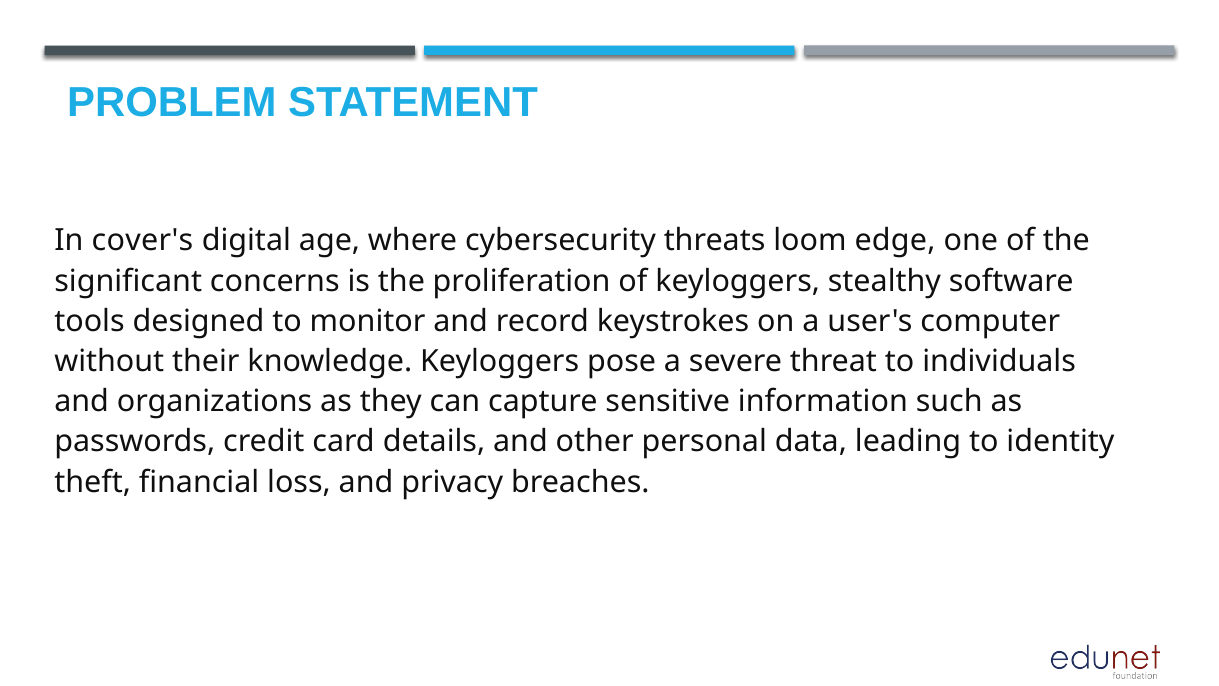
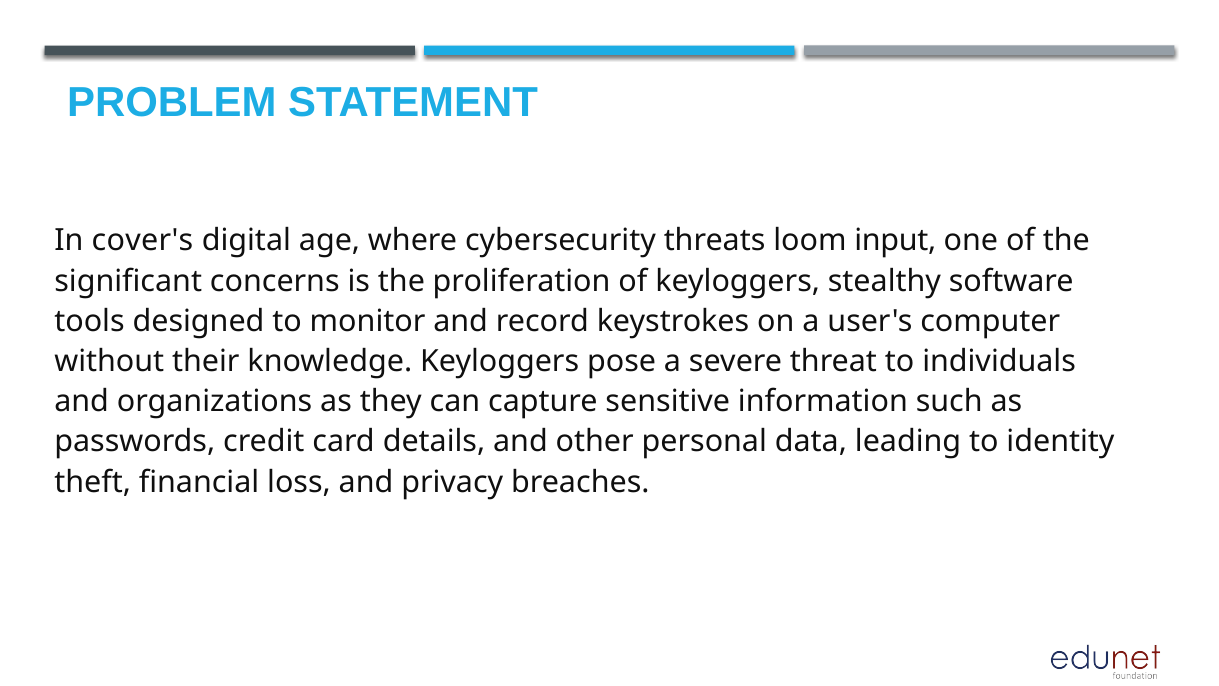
edge: edge -> input (895, 241)
